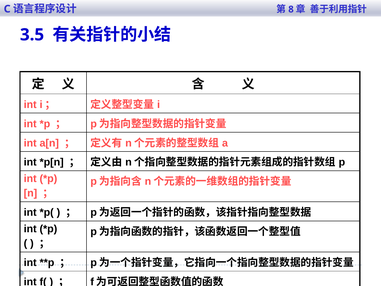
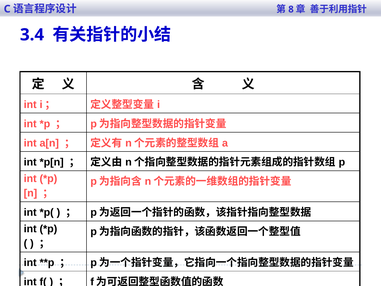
3.5: 3.5 -> 3.4 (32, 35)
